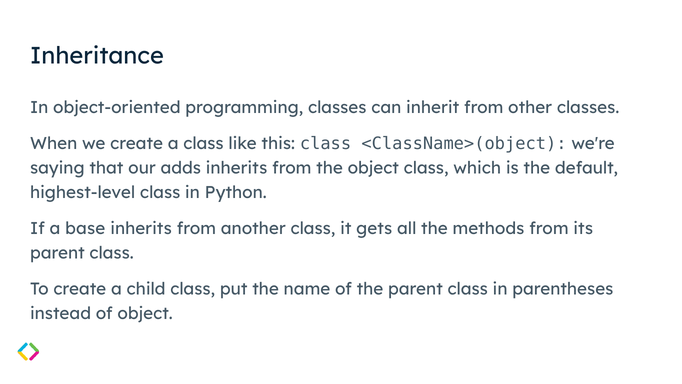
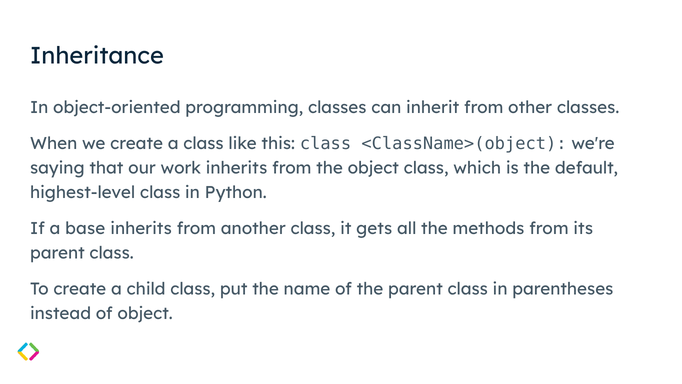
adds: adds -> work (181, 168)
